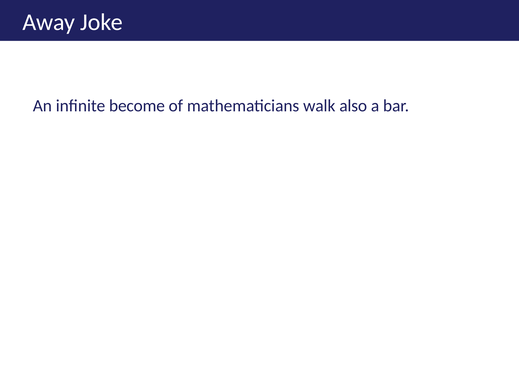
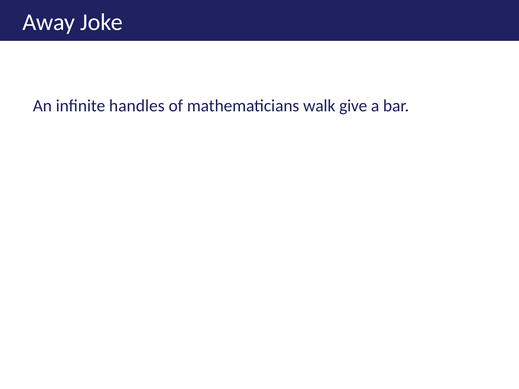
become: become -> handles (137, 106)
also: also -> give (353, 106)
